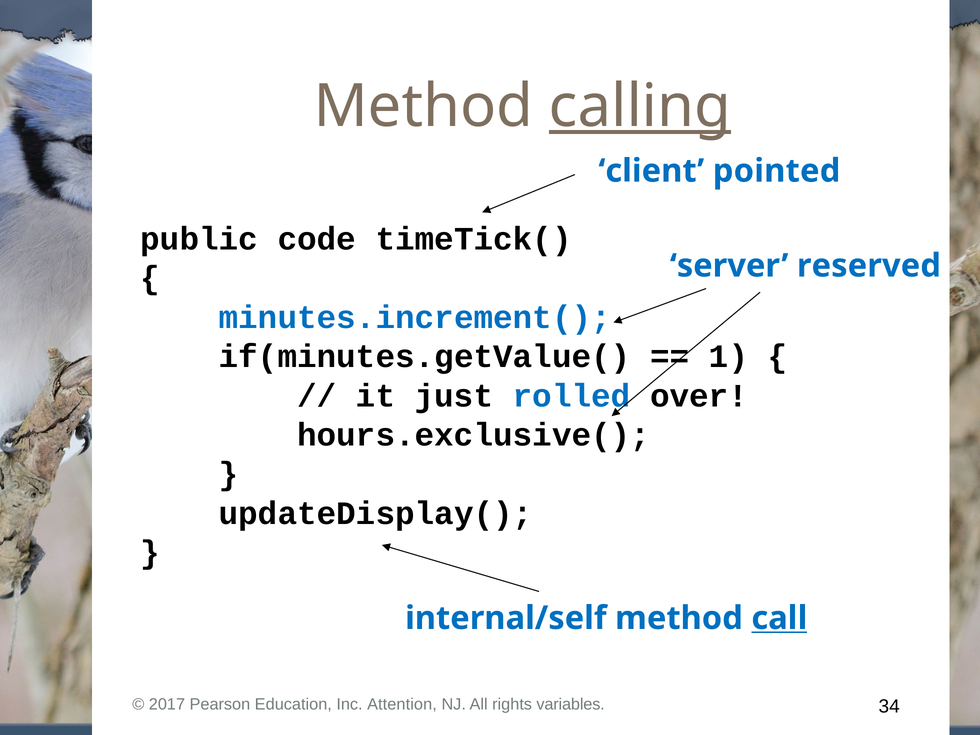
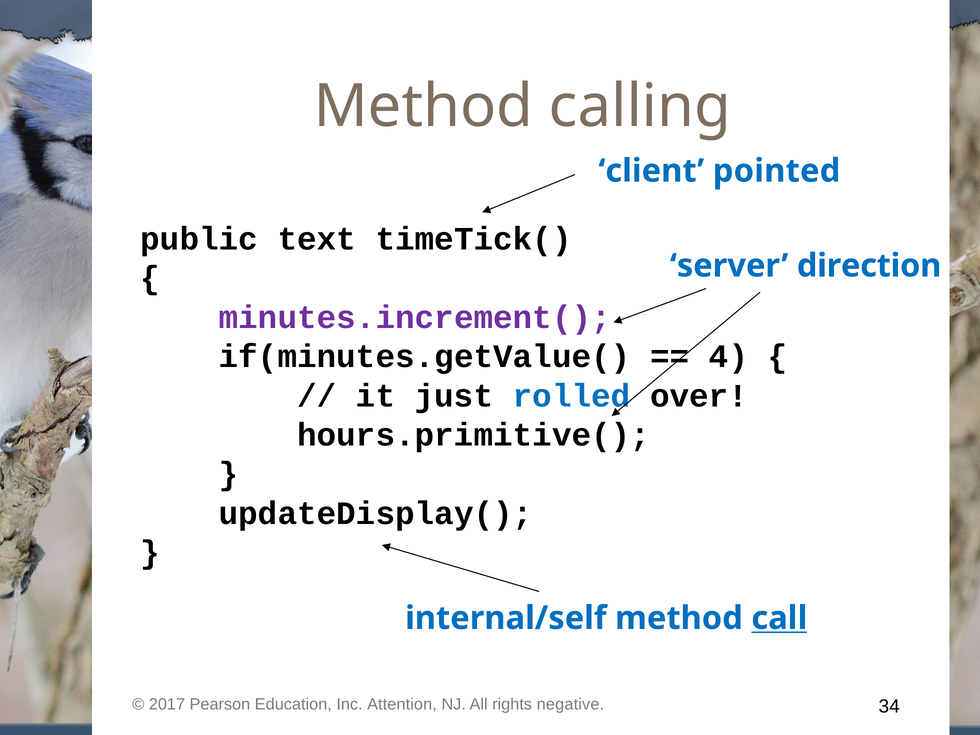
calling underline: present -> none (640, 106)
code: code -> text (317, 239)
reserved: reserved -> direction (869, 266)
minutes.increment( colour: blue -> purple (415, 317)
1: 1 -> 4 (729, 357)
hours.exclusive(: hours.exclusive( -> hours.primitive( (474, 435)
variables: variables -> negative (570, 705)
